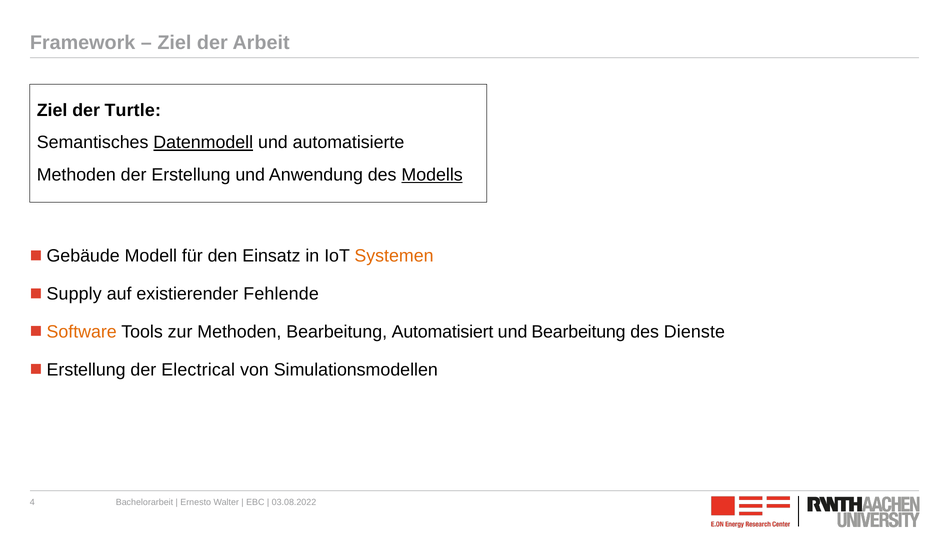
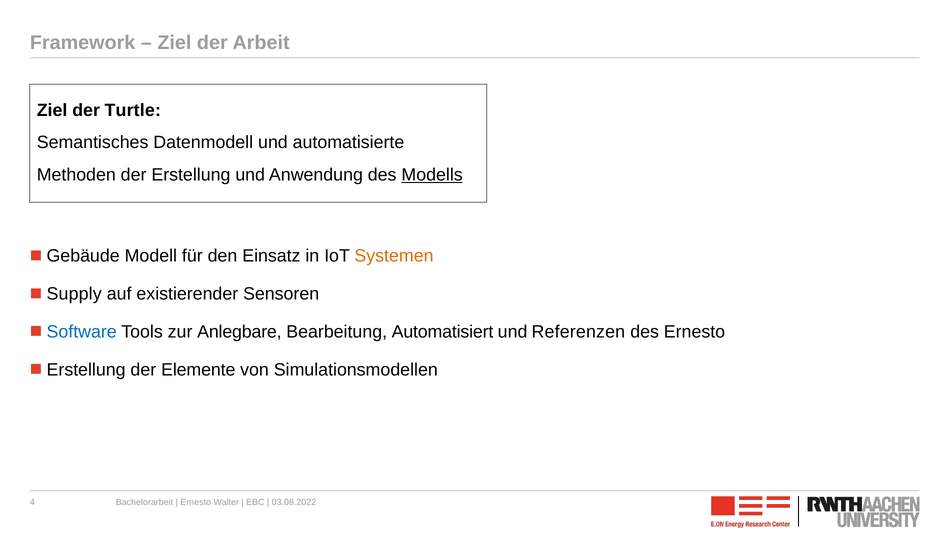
Datenmodell underline: present -> none (203, 143)
Fehlende: Fehlende -> Sensoren (281, 294)
Software colour: orange -> blue (82, 332)
zur Methoden: Methoden -> Anlegbare (239, 332)
und Bearbeitung: Bearbeitung -> Referenzen (578, 332)
des Dienste: Dienste -> Ernesto (694, 332)
Electrical: Electrical -> Elemente (198, 370)
